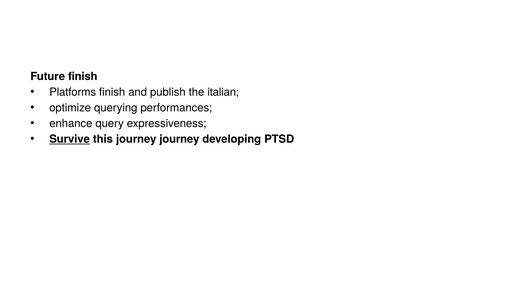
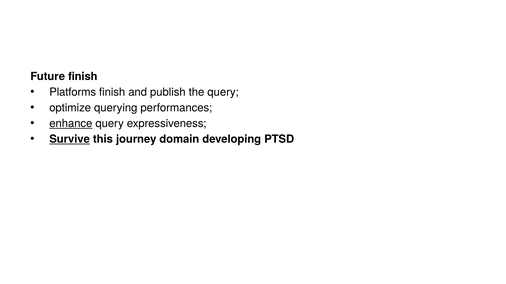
the italian: italian -> query (223, 92)
enhance underline: none -> present (71, 124)
journey journey: journey -> domain (179, 139)
